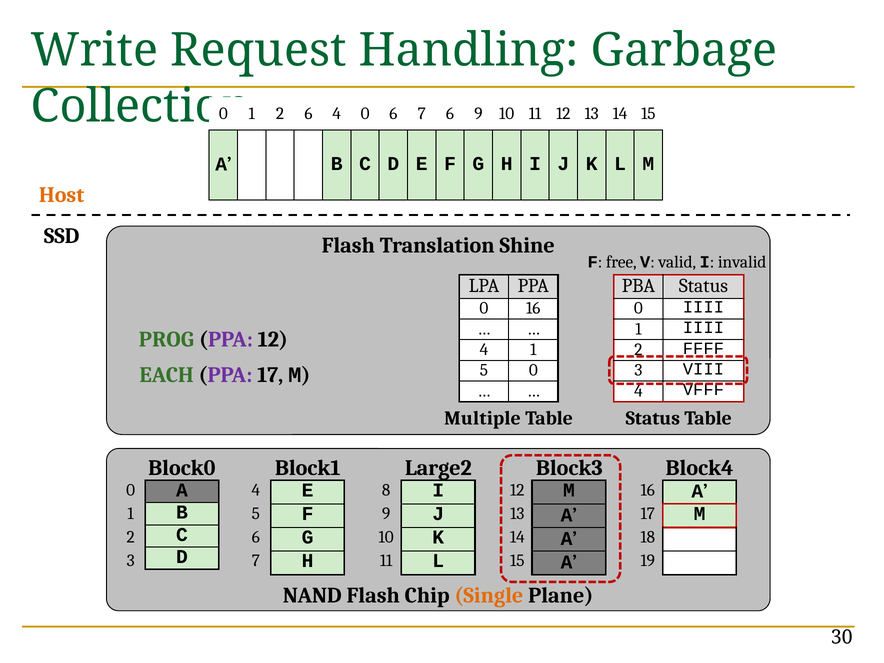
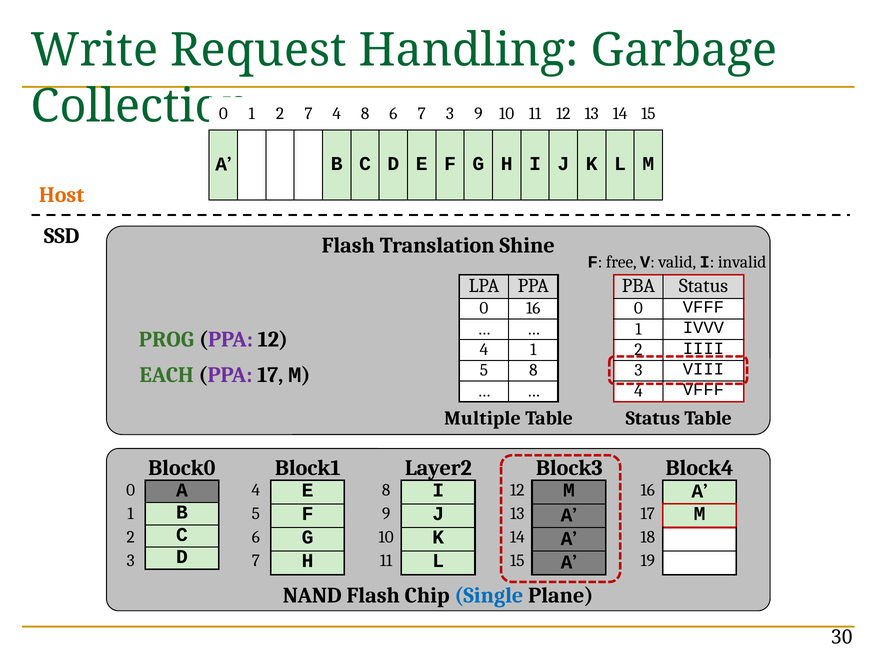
2 6: 6 -> 7 (308, 113)
4 0: 0 -> 8 (365, 113)
7 6: 6 -> 3 (450, 113)
0 IIII: IIII -> VFFF (703, 307)
1 IIII: IIII -> IVVV (703, 328)
FFFF: FFFF -> IIII (703, 348)
5 0: 0 -> 8 (533, 370)
Large2: Large2 -> Layer2 (438, 468)
Single colour: orange -> blue (489, 595)
